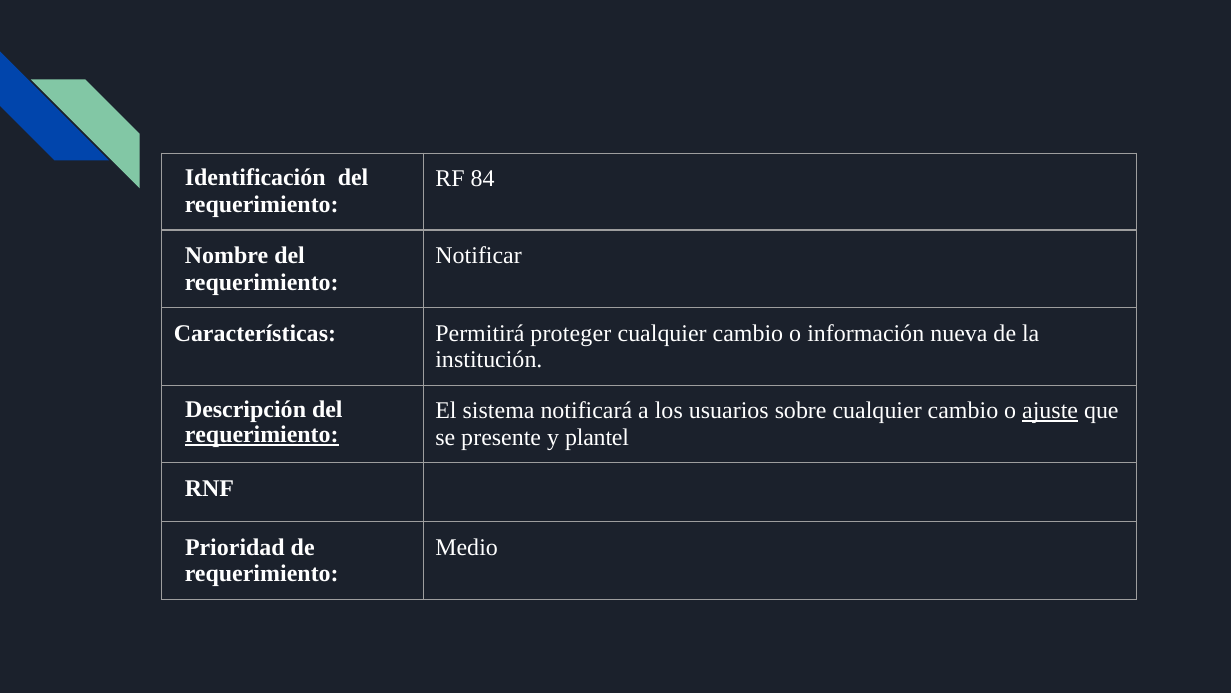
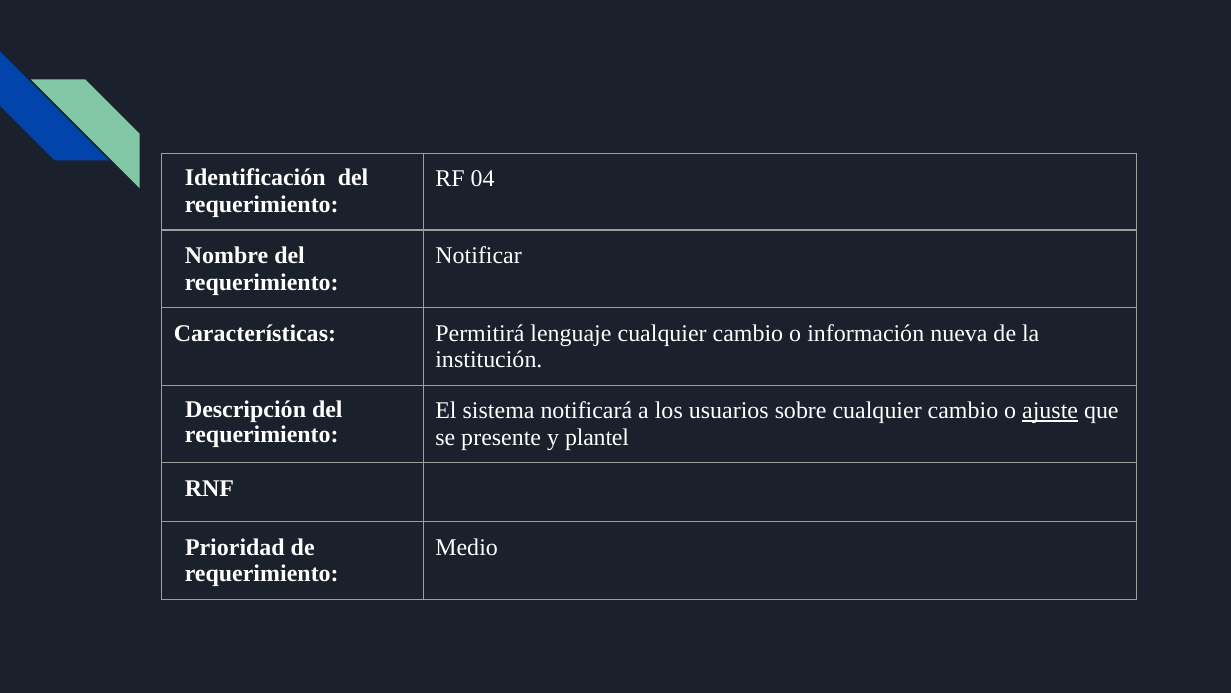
84: 84 -> 04 (483, 179)
proteger: proteger -> lenguaje (571, 333)
requerimiento underline: present -> none (262, 434)
